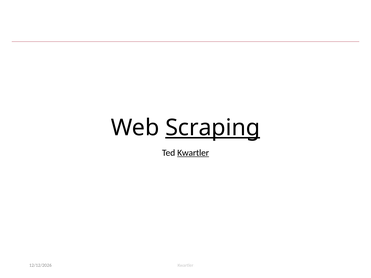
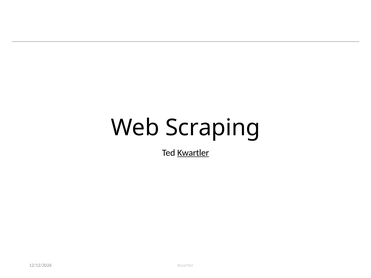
Scraping underline: present -> none (213, 128)
